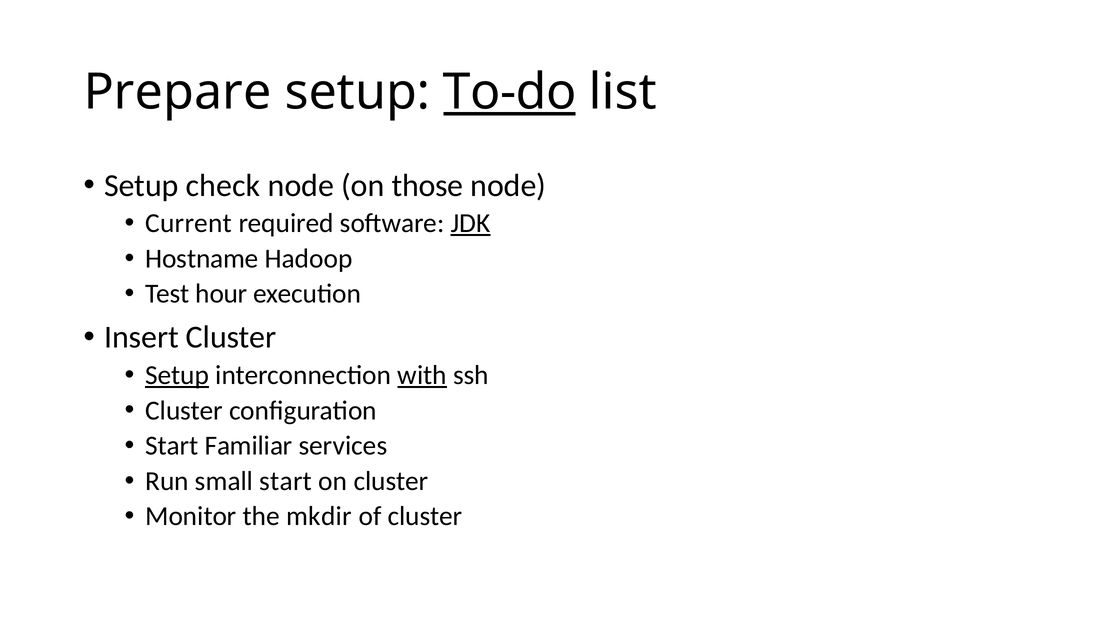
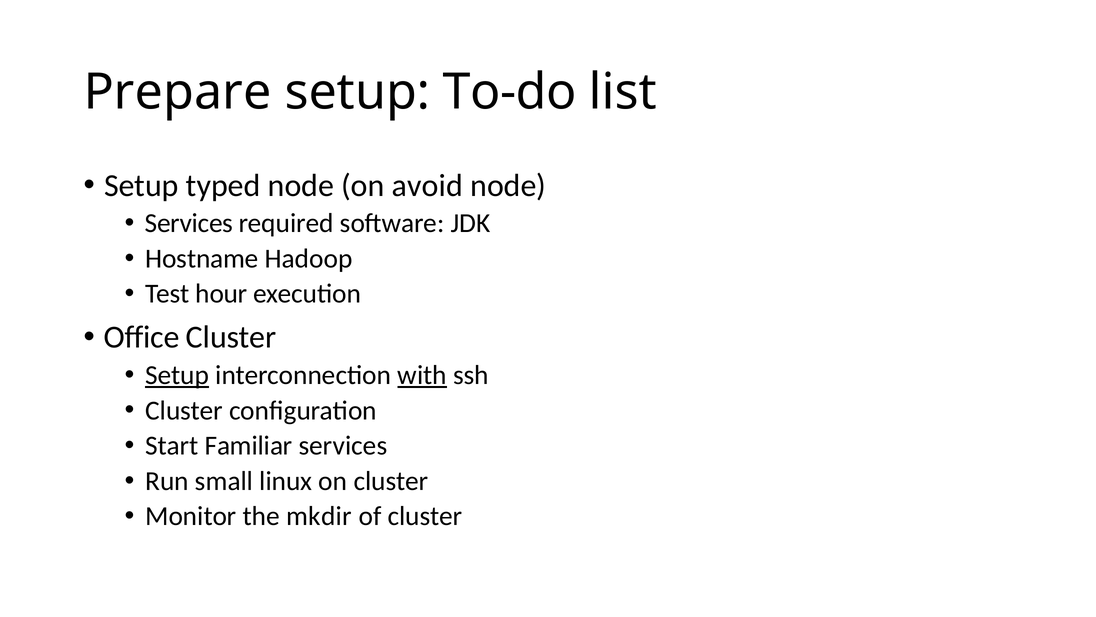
To-do underline: present -> none (510, 92)
check: check -> typed (223, 185)
those: those -> avoid (427, 185)
Current: Current -> Services (189, 223)
JDK underline: present -> none (470, 223)
Insert: Insert -> Office (142, 337)
small start: start -> linux (286, 481)
